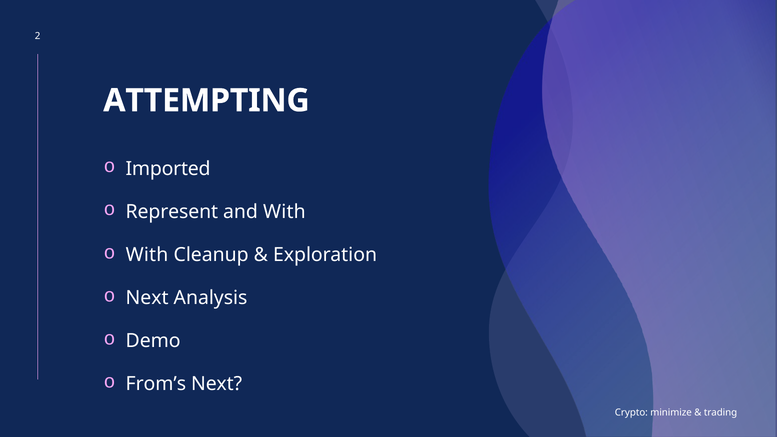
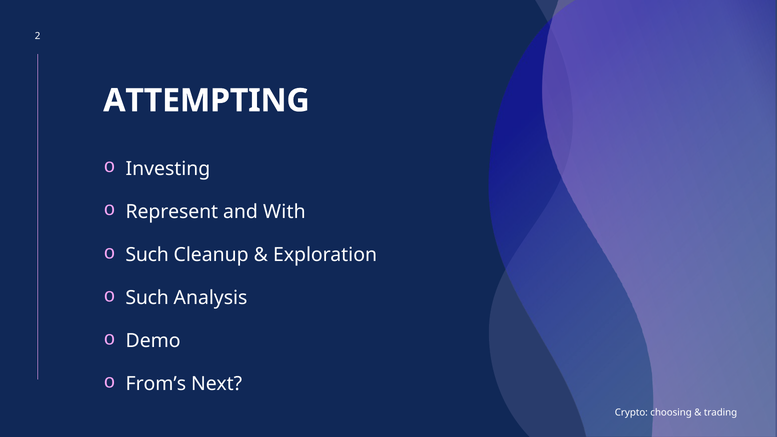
Imported: Imported -> Investing (168, 169)
With: With -> Such (147, 255)
Next: Next -> Such (147, 298)
minimize: minimize -> choosing (671, 412)
